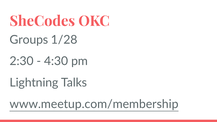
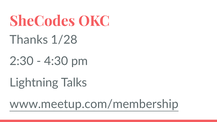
Groups: Groups -> Thanks (29, 40)
